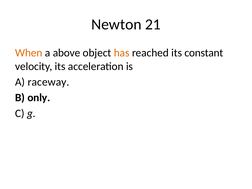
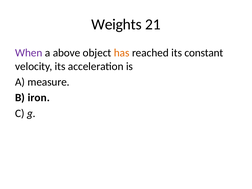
Newton: Newton -> Weights (116, 24)
When colour: orange -> purple (29, 53)
raceway: raceway -> measure (49, 82)
only: only -> iron (39, 98)
